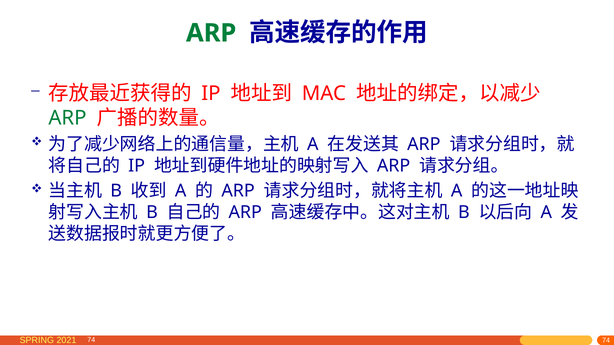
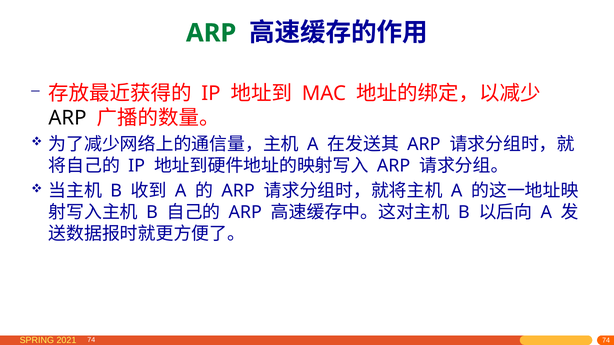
ARP colour: green -> black (68, 118)
